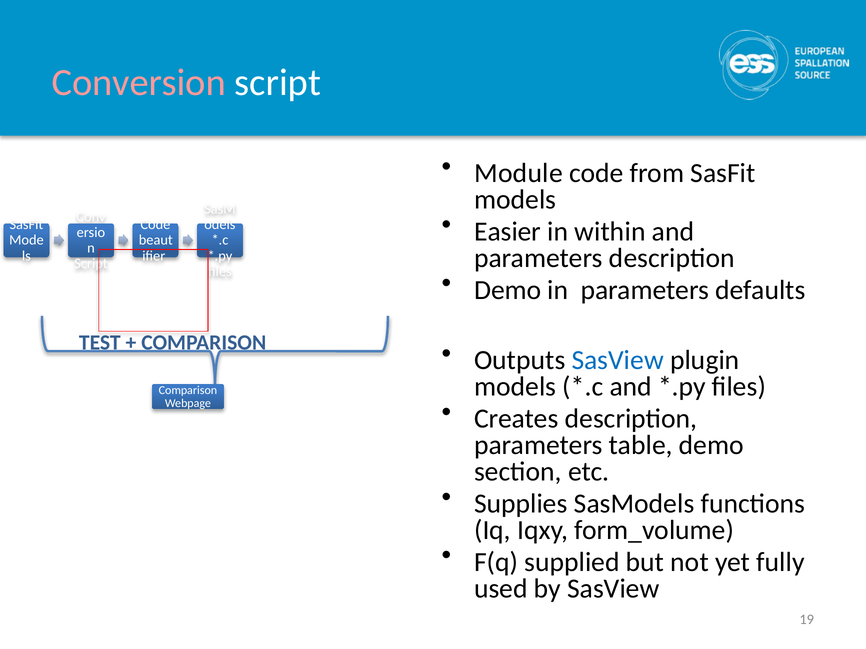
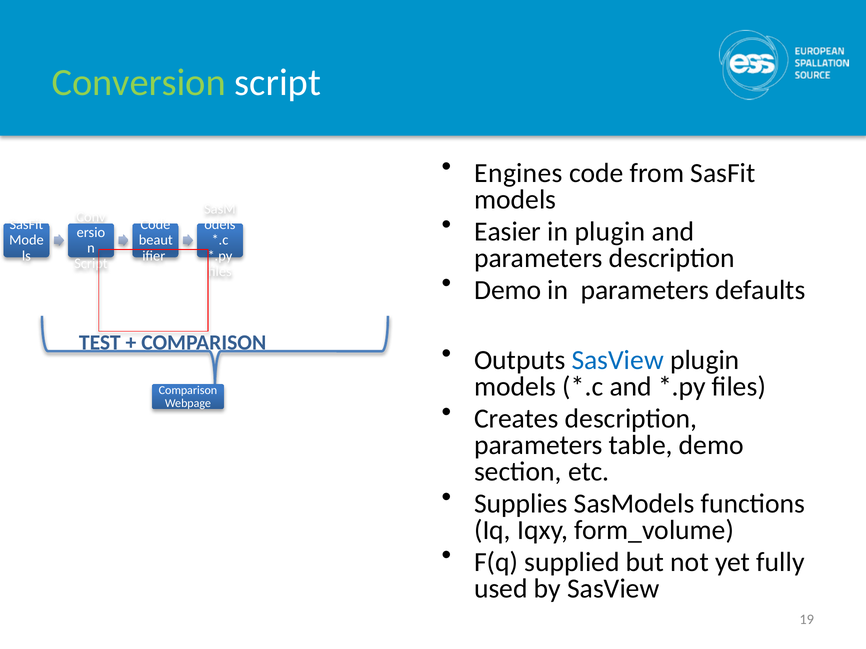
Conversion colour: pink -> light green (139, 83)
Module: Module -> Engines (518, 173)
in within: within -> plugin (610, 232)
